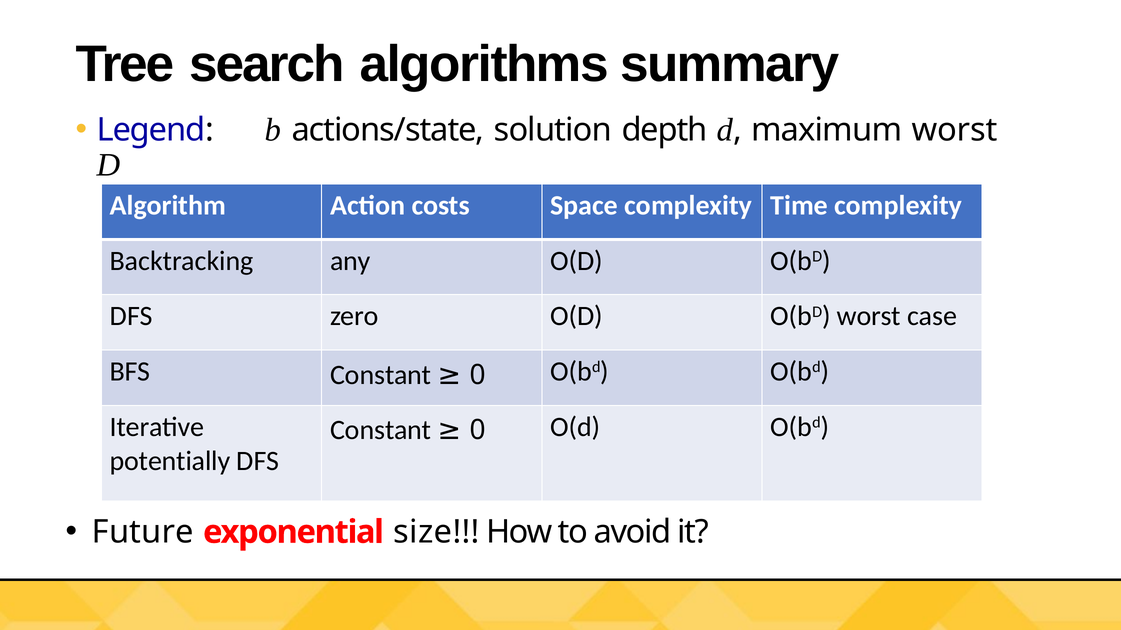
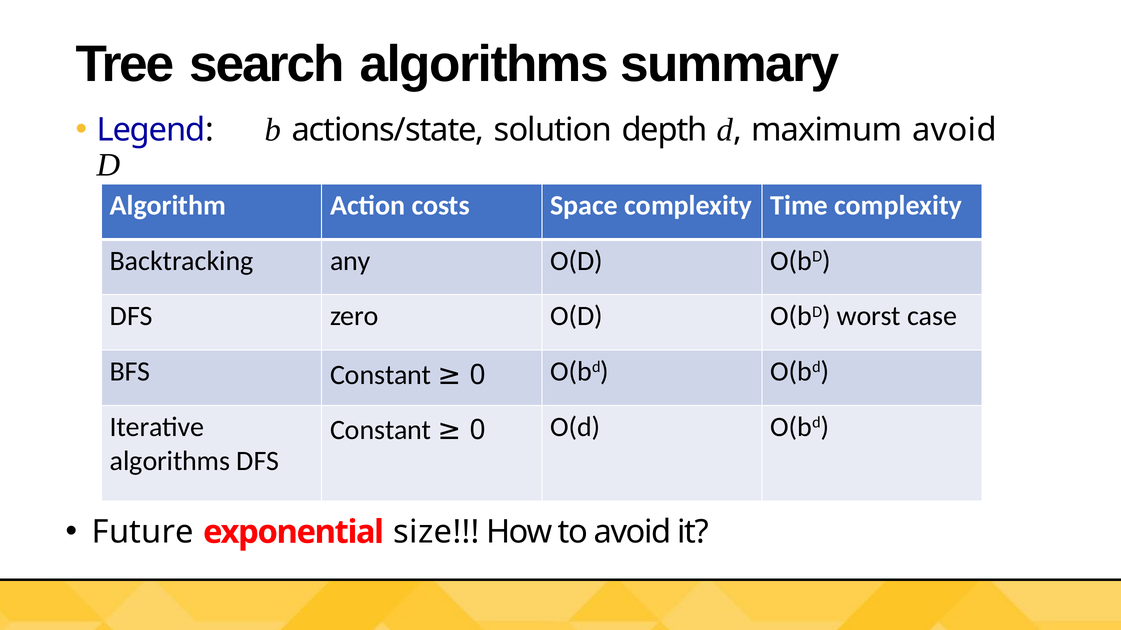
maximum worst: worst -> avoid (954, 130)
potentially: potentially -> algorithms (170, 461)
